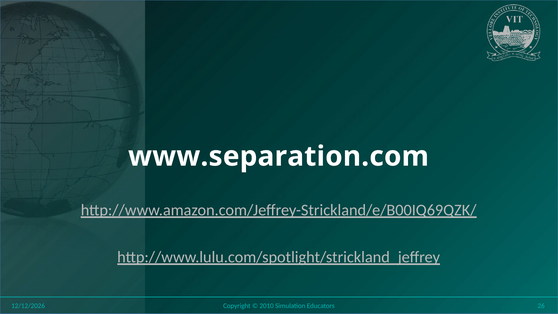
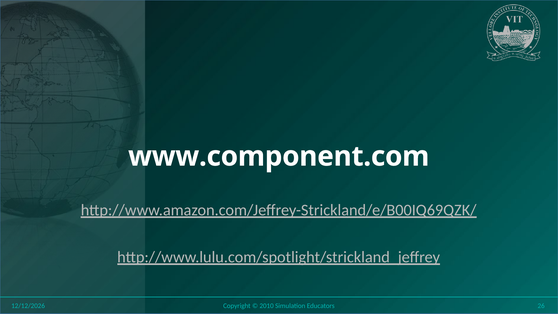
www.separation.com: www.separation.com -> www.component.com (279, 156)
